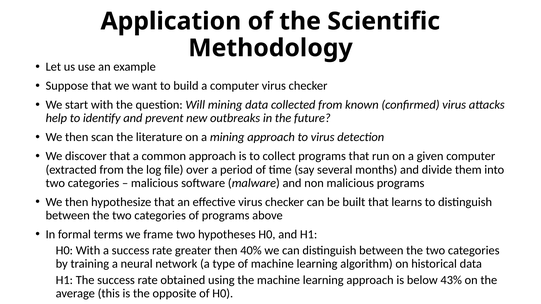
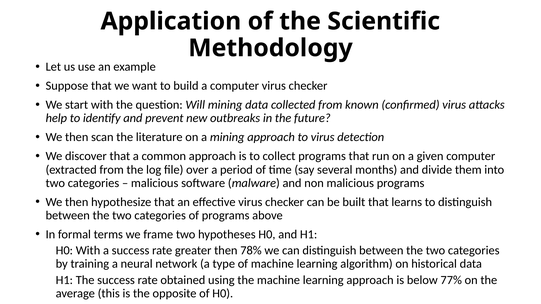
40%: 40% -> 78% (251, 251)
43%: 43% -> 77% (451, 280)
